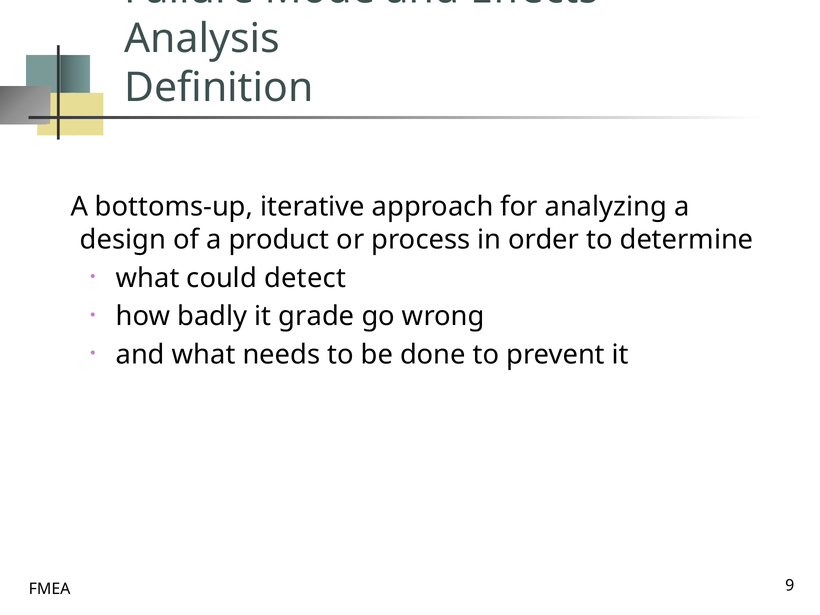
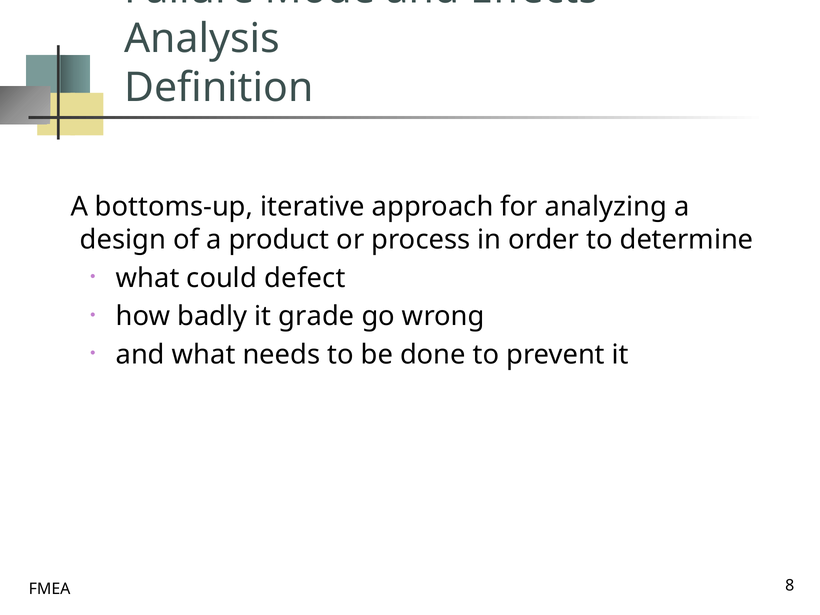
detect: detect -> defect (305, 278)
9: 9 -> 8 (790, 586)
